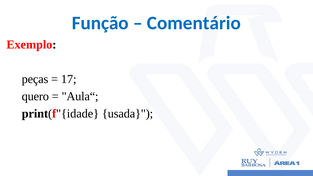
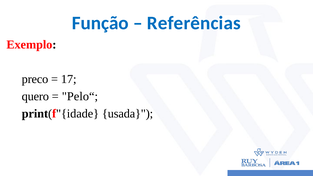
Comentário: Comentário -> Referências (194, 23)
peças: peças -> preco (35, 79)
Aula“: Aula“ -> Pelo“ (80, 96)
